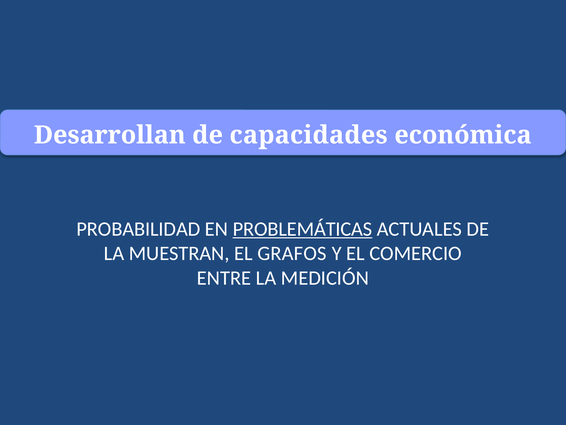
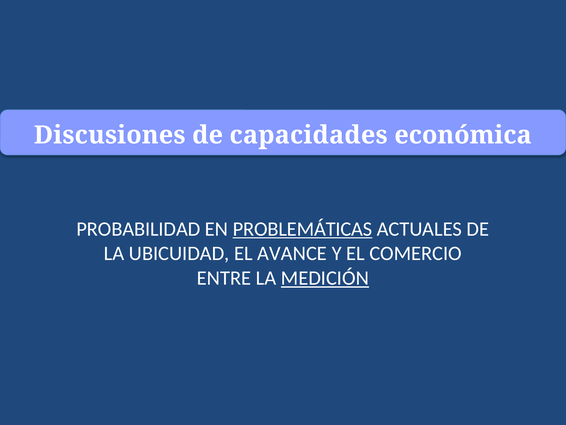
Desarrollan: Desarrollan -> Discusiones (110, 135)
MUESTRAN: MUESTRAN -> UBICUIDAD (179, 253)
GRAFOS: GRAFOS -> AVANCE (292, 253)
MEDICIÓN underline: none -> present (325, 278)
